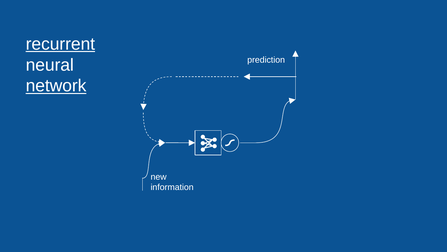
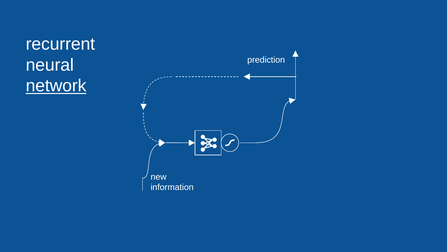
recurrent underline: present -> none (60, 44)
